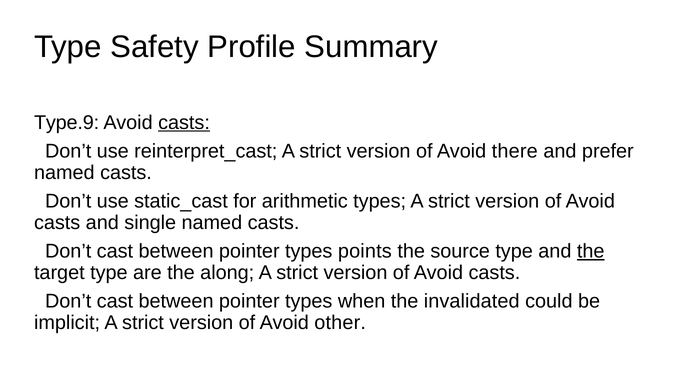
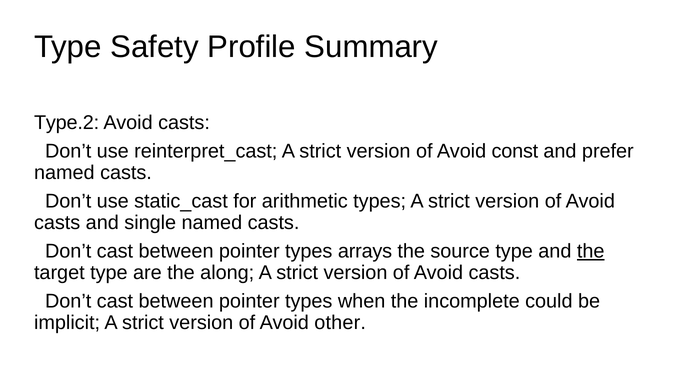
Type.9: Type.9 -> Type.2 (67, 123)
casts underline: present -> none (184, 123)
there: there -> const (515, 151)
points: points -> arrays (365, 251)
invalidated: invalidated -> incomplete (472, 301)
